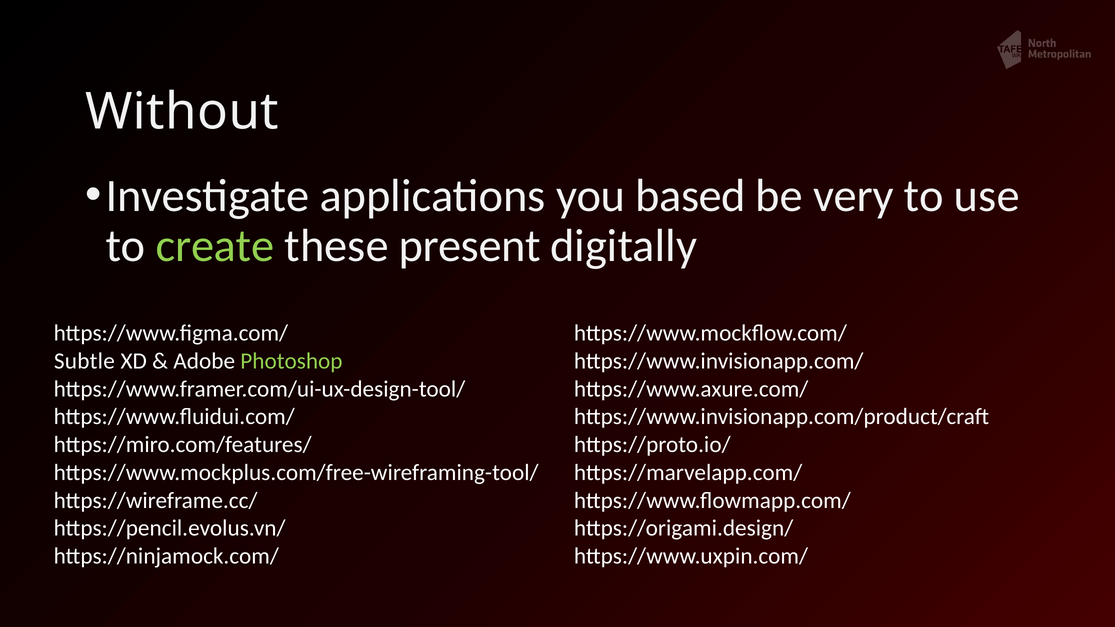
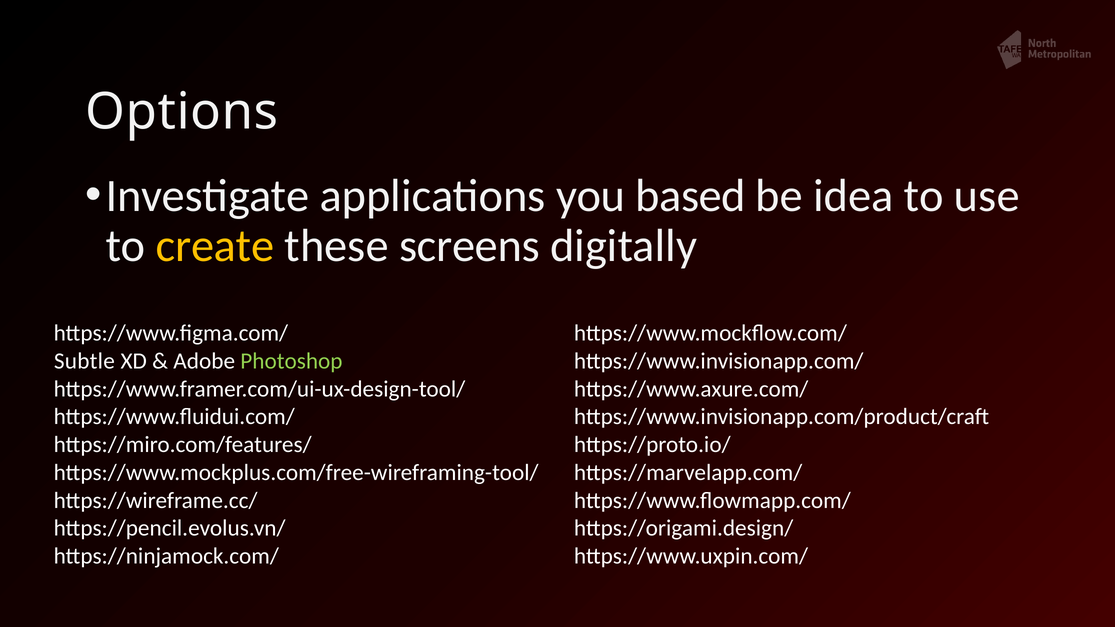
Without: Without -> Options (182, 112)
very: very -> idea (853, 196)
create colour: light green -> yellow (215, 246)
present: present -> screens (470, 246)
